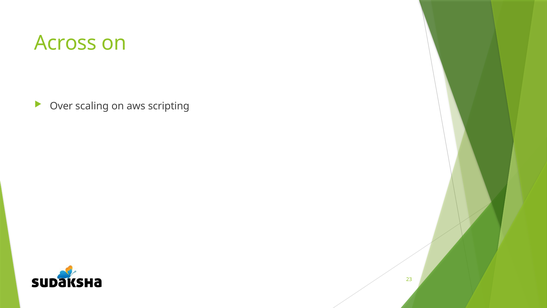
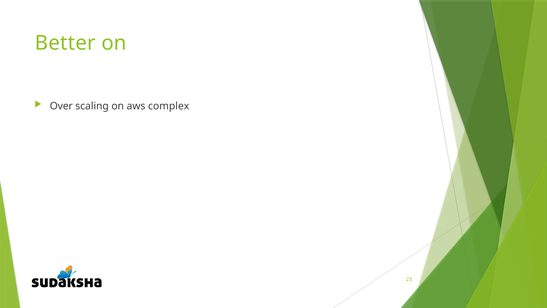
Across: Across -> Better (65, 43)
scripting: scripting -> complex (169, 106)
